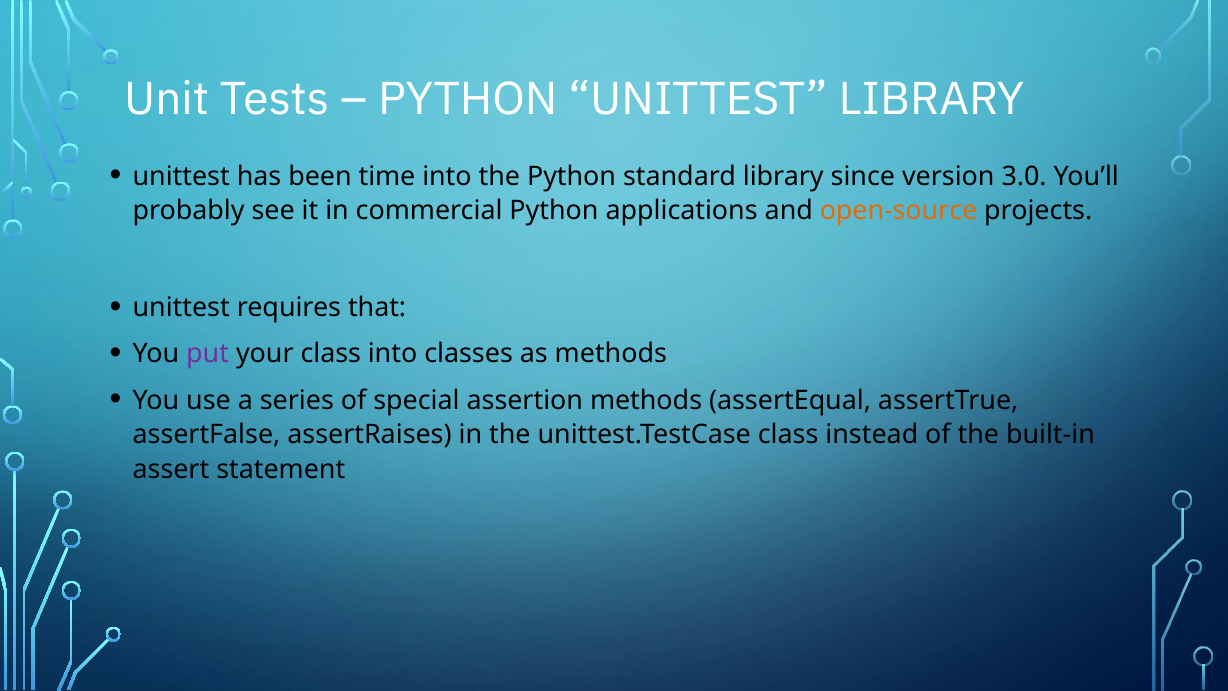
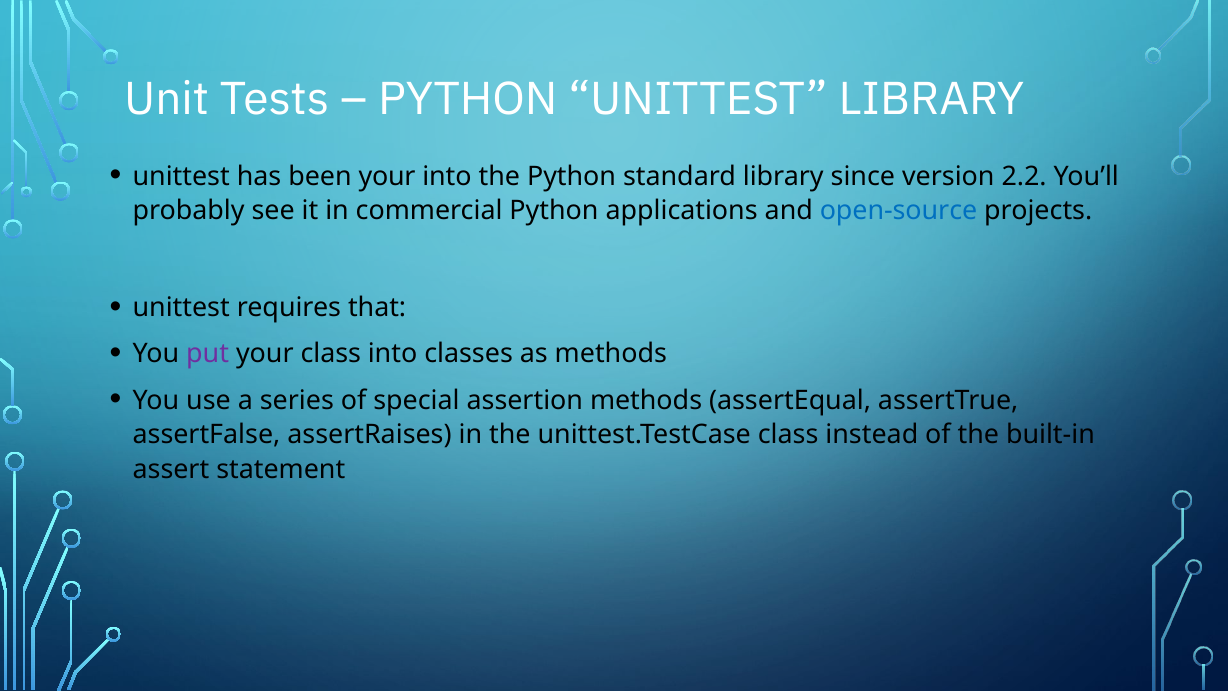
been time: time -> your (387, 176)
3.0: 3.0 -> 2.2 (1024, 176)
open-source colour: orange -> blue (899, 211)
